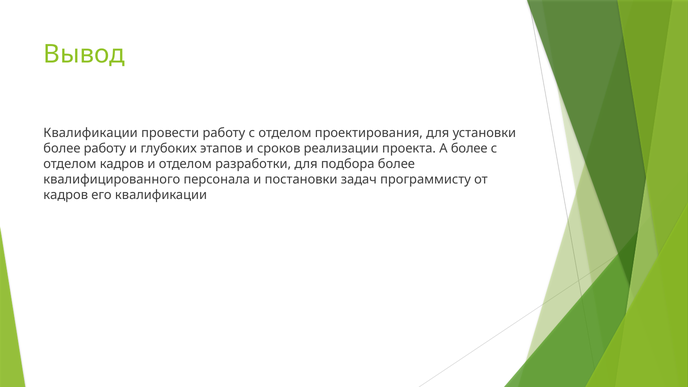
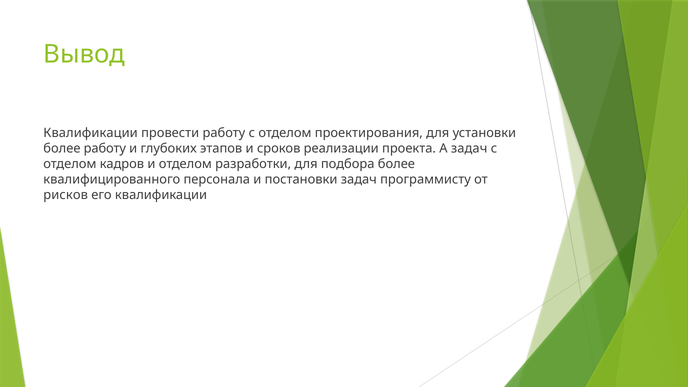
А более: более -> задач (469, 149)
кадров: кадров -> рисков (66, 195)
